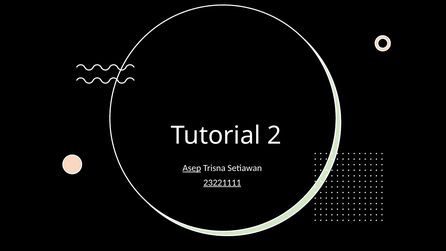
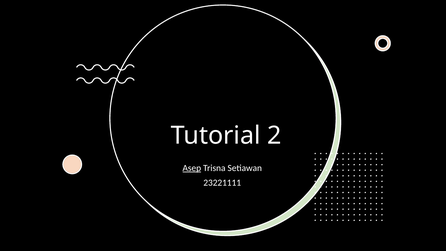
23221111 underline: present -> none (222, 183)
